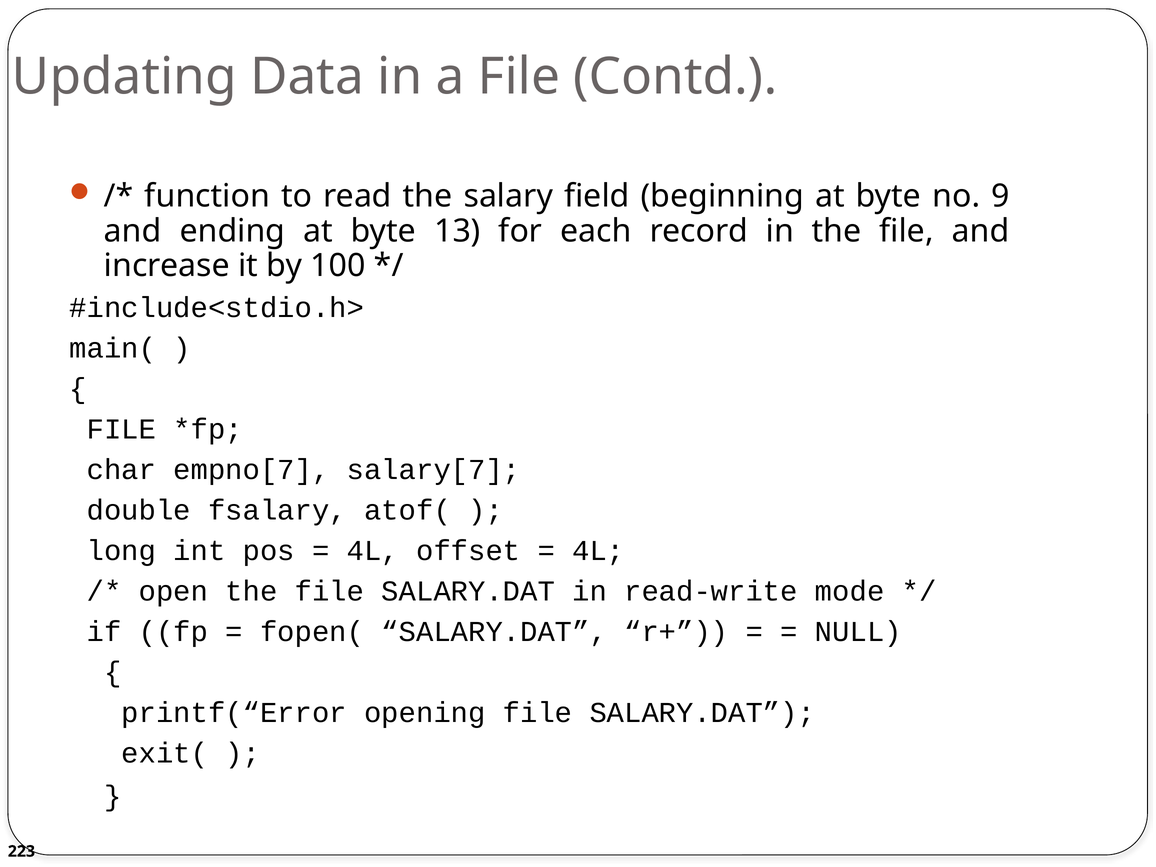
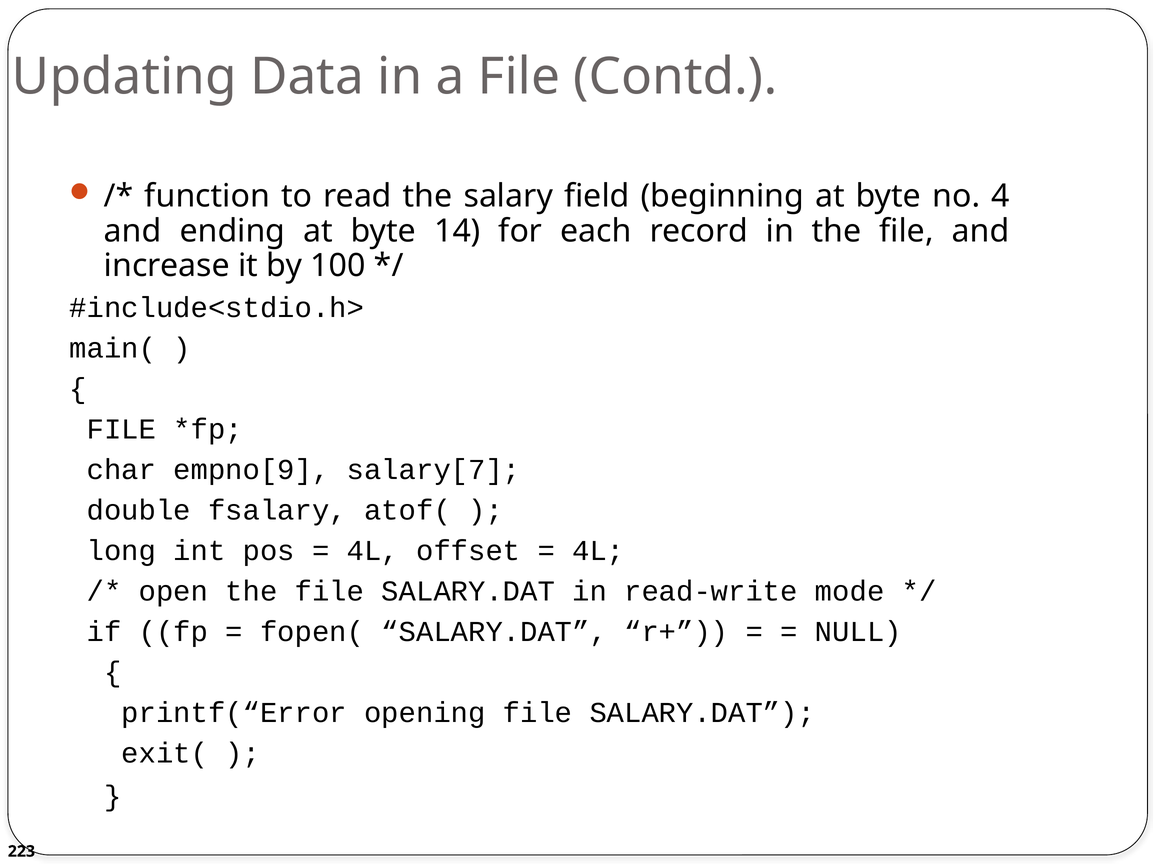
9: 9 -> 4 (1000, 196)
13: 13 -> 14 (457, 231)
empno[7: empno[7 -> empno[9 (251, 470)
